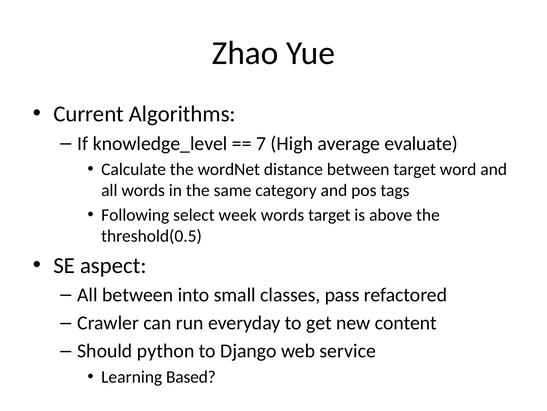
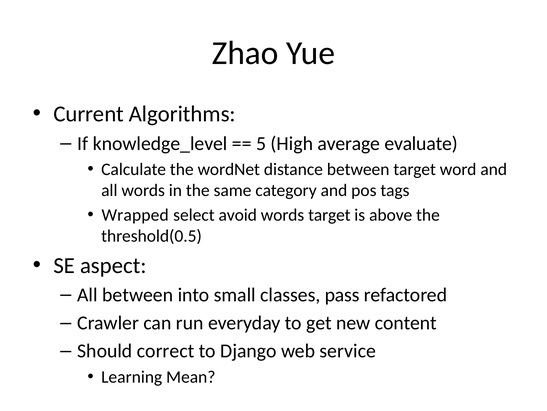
7: 7 -> 5 (261, 143)
Following: Following -> Wrapped (135, 215)
week: week -> avoid (238, 215)
python: python -> correct (166, 350)
Based: Based -> Mean (191, 376)
